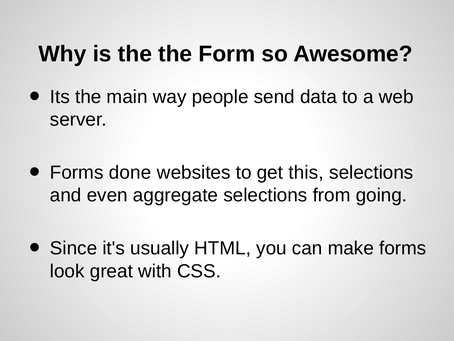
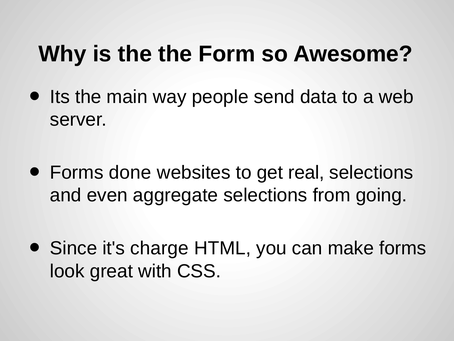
this: this -> real (306, 172)
usually: usually -> charge (160, 248)
